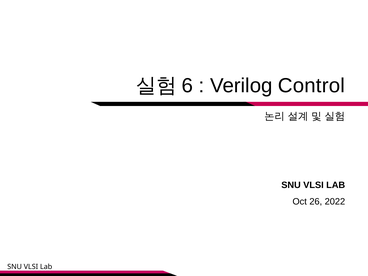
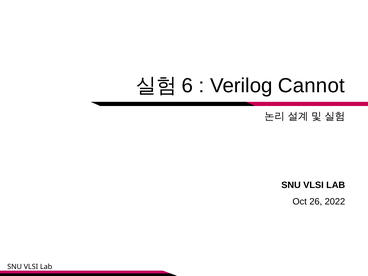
Control: Control -> Cannot (311, 86)
